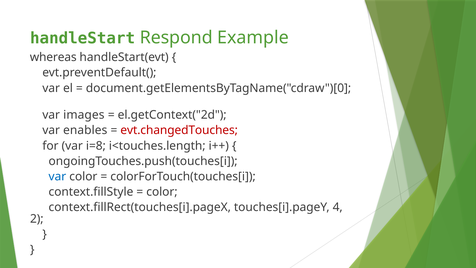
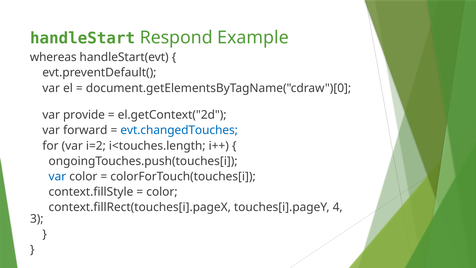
images: images -> provide (84, 115)
enables: enables -> forward (85, 130)
evt.changedTouches colour: red -> blue (179, 130)
i=8: i=8 -> i=2 (96, 146)
2: 2 -> 3 (37, 219)
